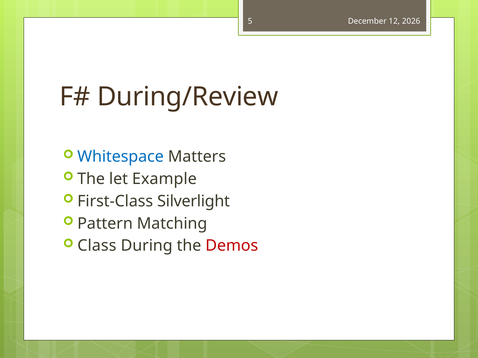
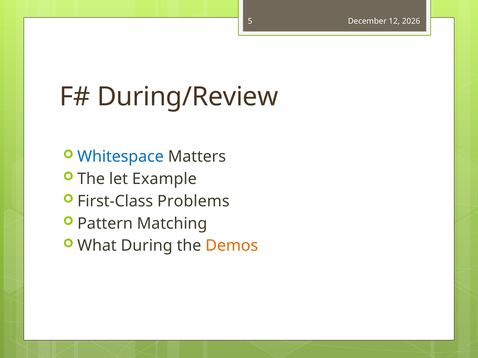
Silverlight: Silverlight -> Problems (193, 201)
Class: Class -> What (97, 246)
Demos colour: red -> orange (232, 246)
